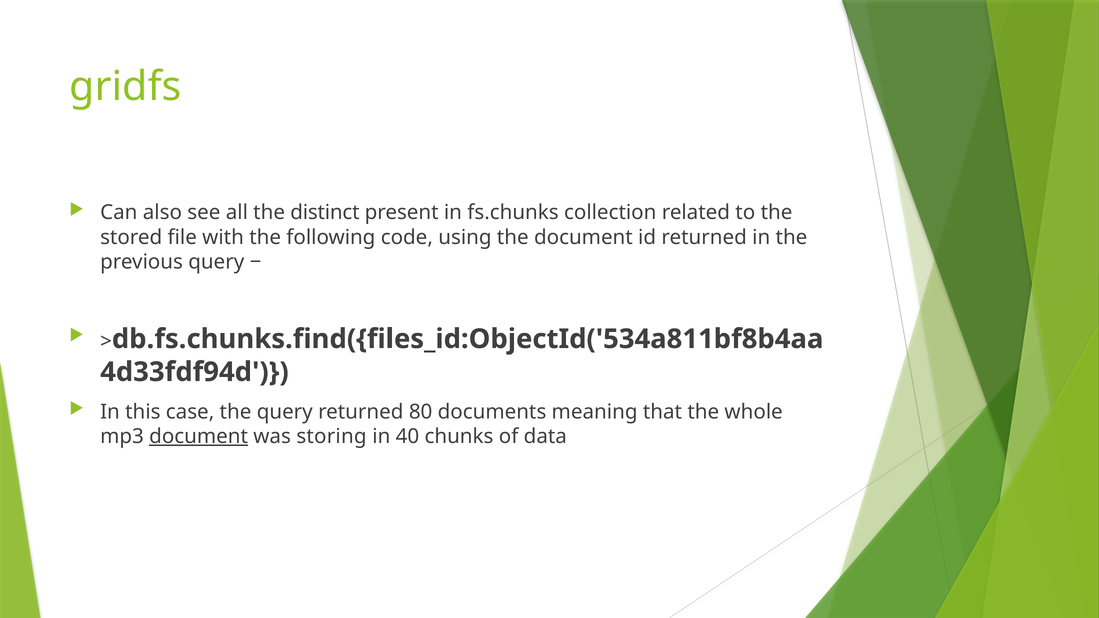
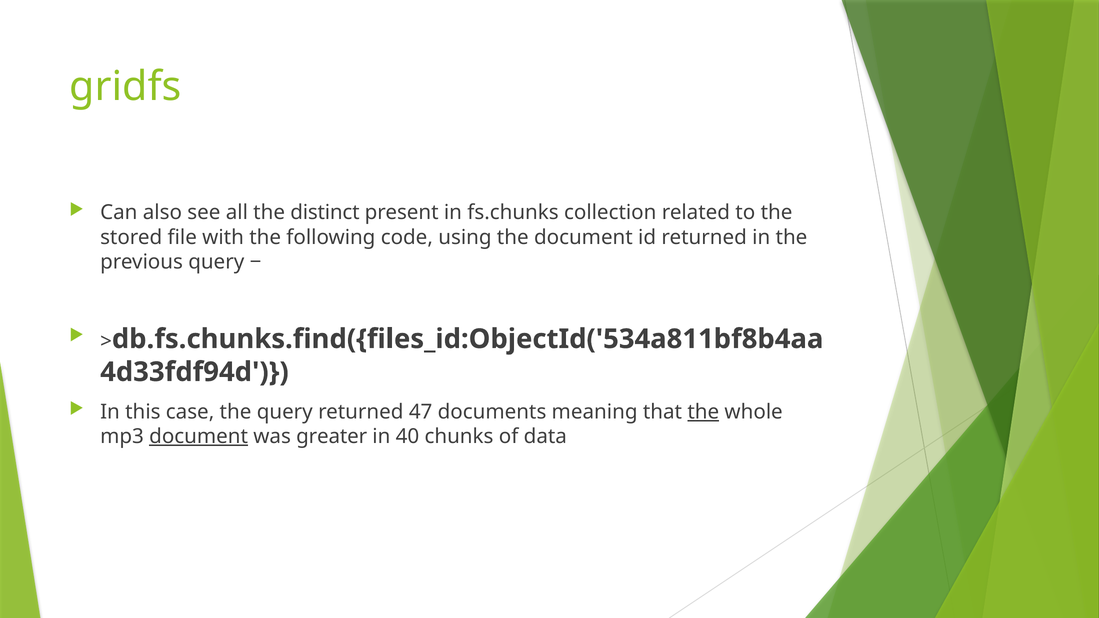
80: 80 -> 47 (421, 412)
the underline: none -> present (703, 412)
storing: storing -> greater (332, 437)
